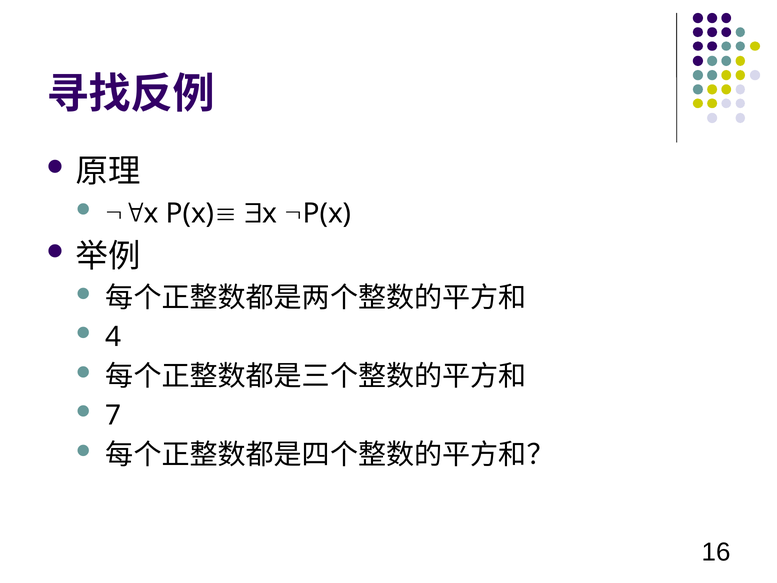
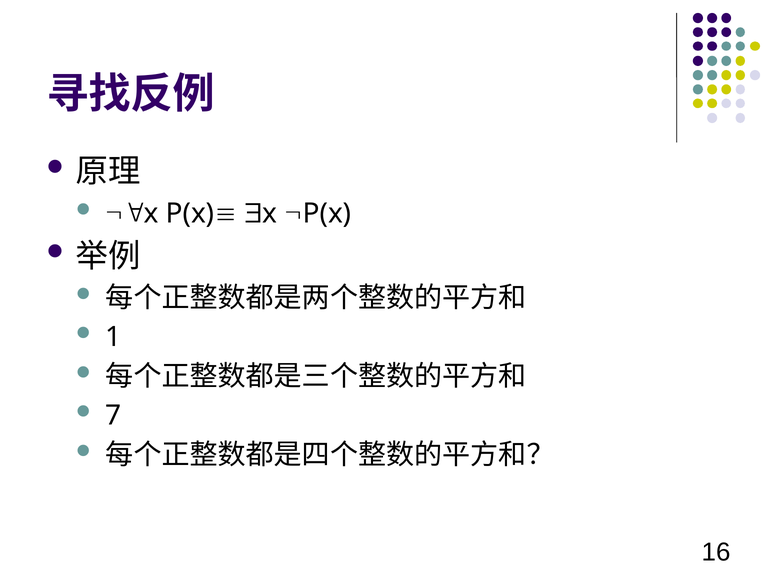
4: 4 -> 1 (113, 337)
